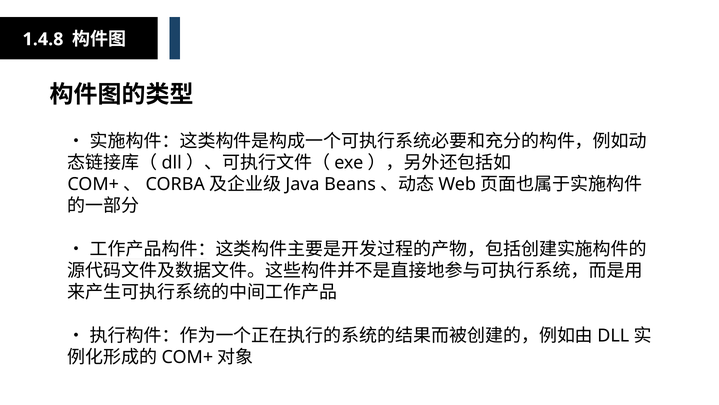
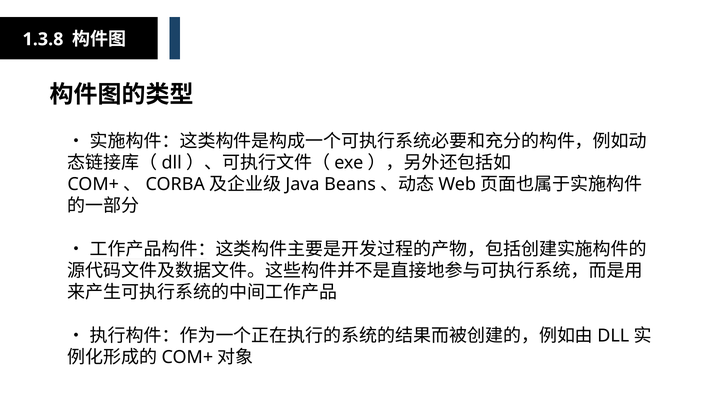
1.4.8: 1.4.8 -> 1.3.8 (43, 39)
